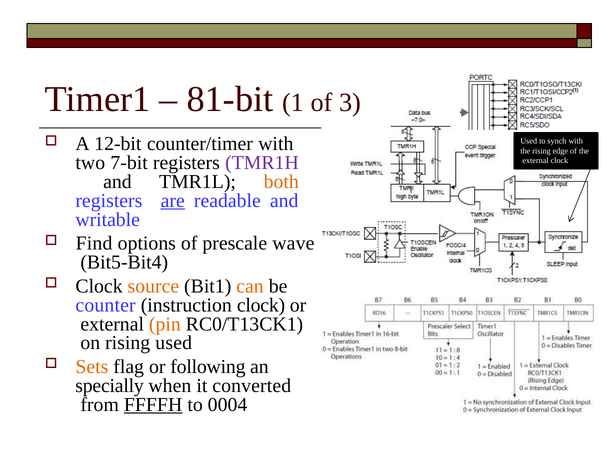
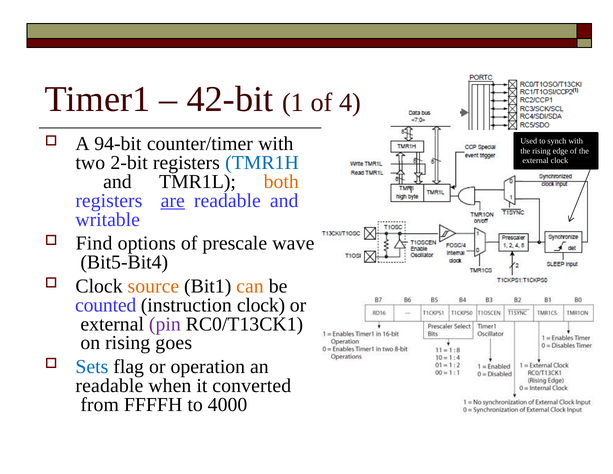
81-bit: 81-bit -> 42-bit (230, 99)
3: 3 -> 4 (350, 103)
12-bit: 12-bit -> 94-bit (118, 144)
7-bit: 7-bit -> 2-bit (129, 163)
TMR1H colour: purple -> blue (262, 163)
counter: counter -> counted (106, 305)
pin colour: orange -> purple (165, 324)
rising used: used -> goes (174, 343)
Sets colour: orange -> blue (92, 366)
following: following -> operation (208, 366)
specially: specially -> readable (109, 385)
FFFFH underline: present -> none (153, 404)
0004: 0004 -> 4000 (228, 404)
